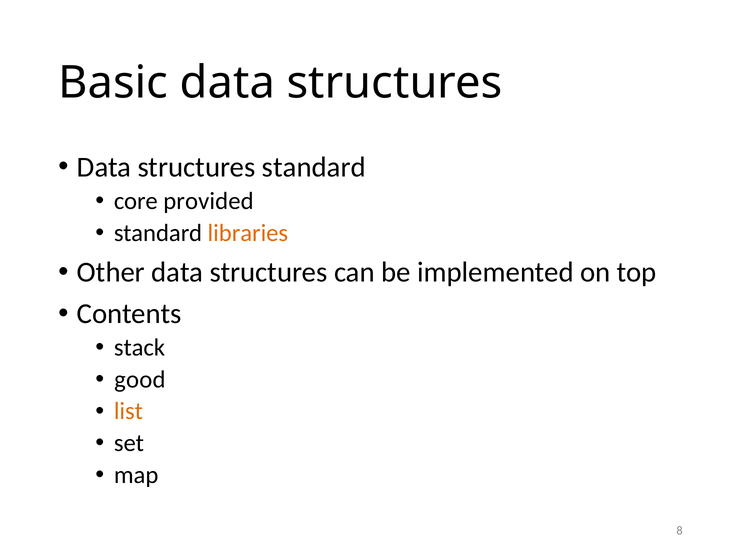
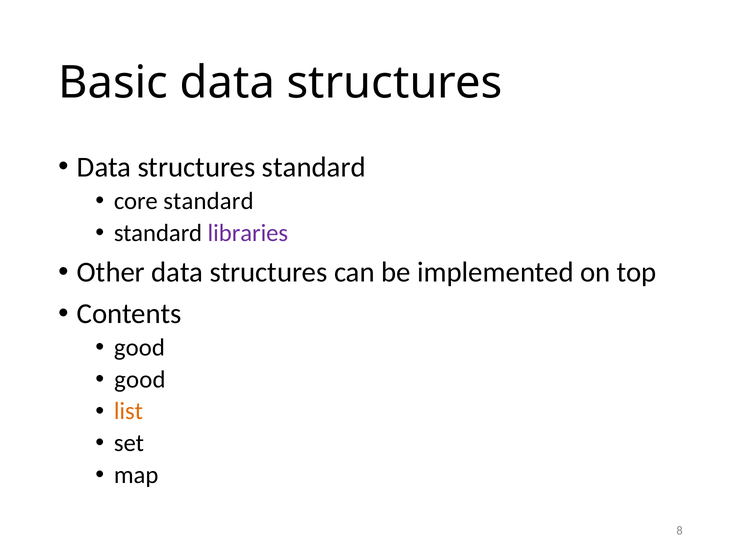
core provided: provided -> standard (208, 201)
libraries colour: orange -> purple (248, 233)
stack: stack -> good (139, 348)
